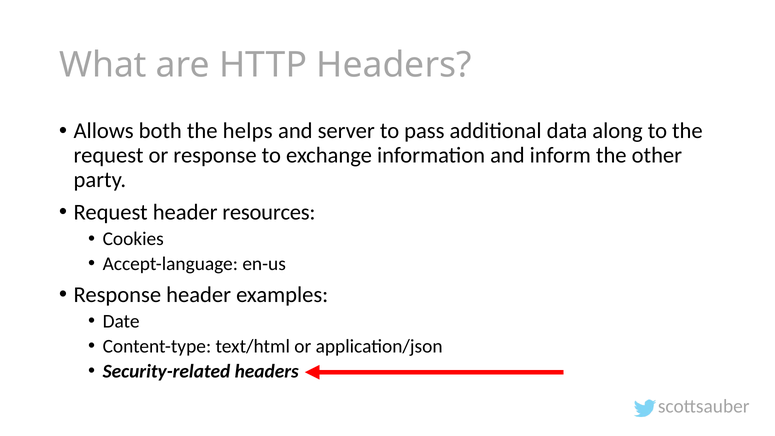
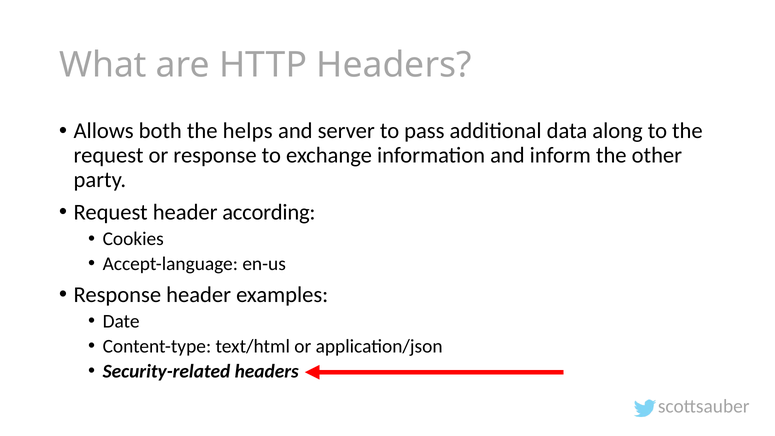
resources: resources -> according (269, 212)
